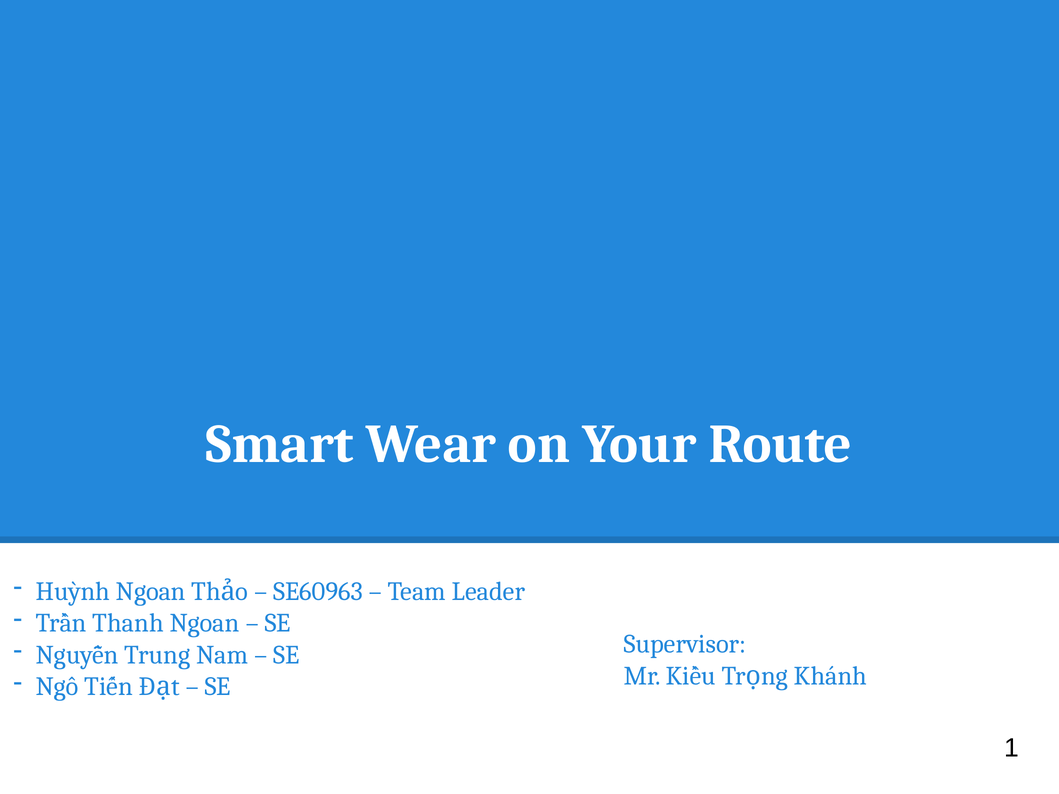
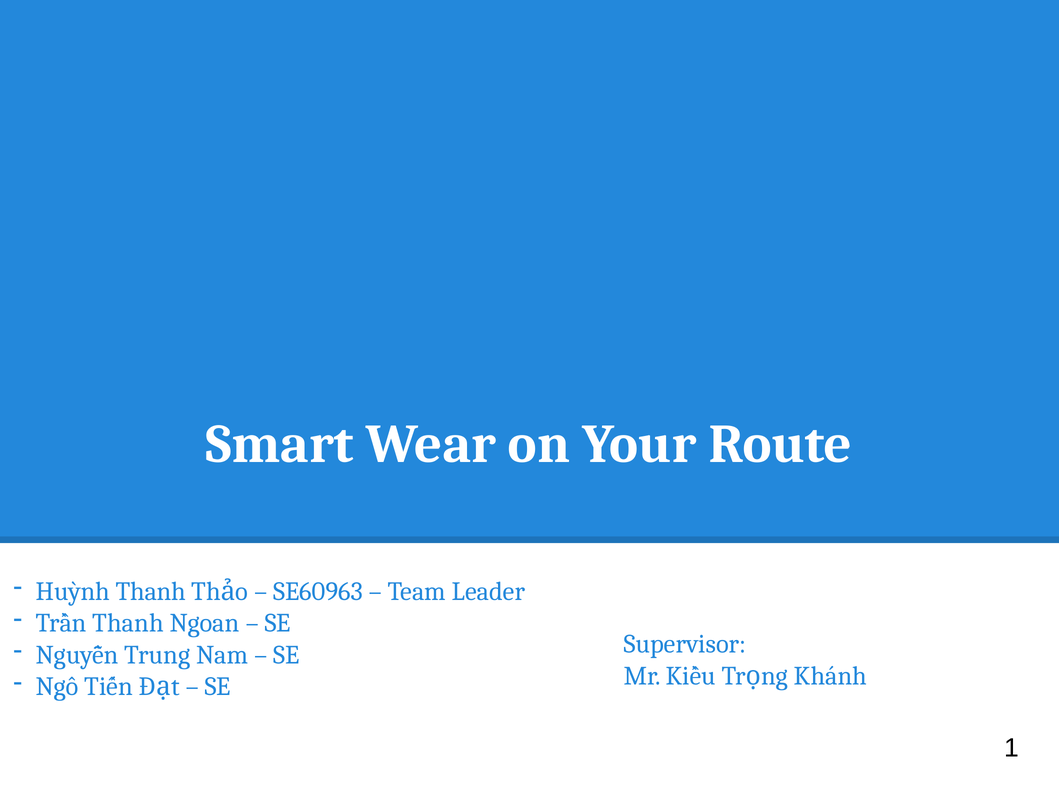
Huỳnh Ngoan: Ngoan -> Thanh (151, 592)
